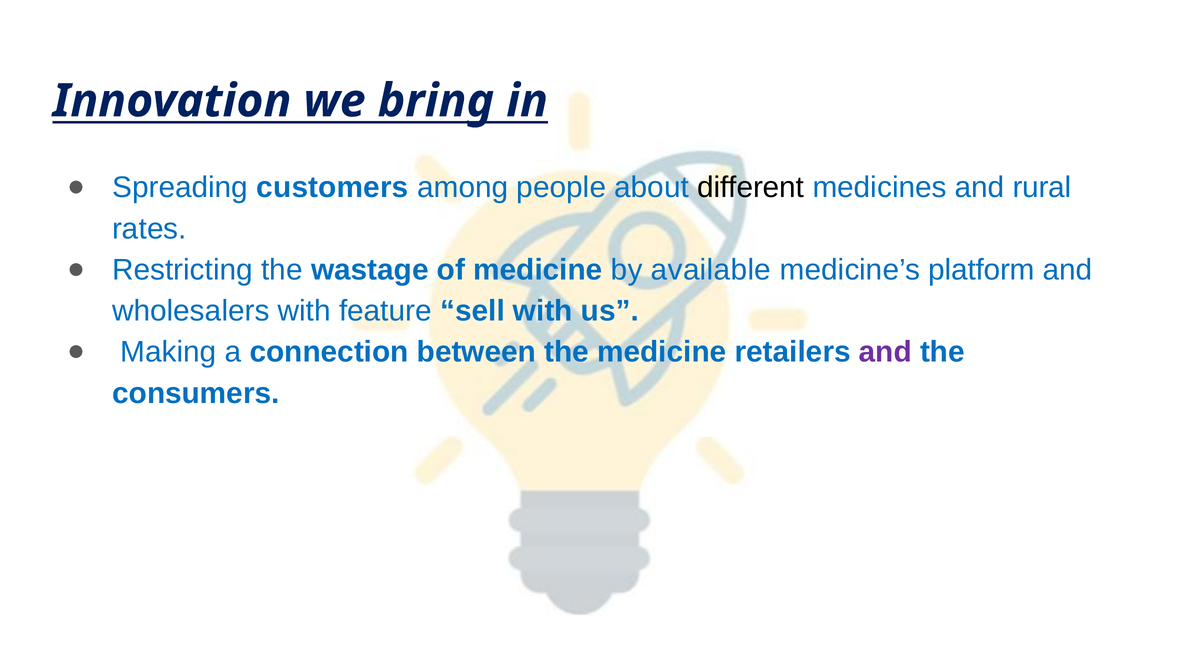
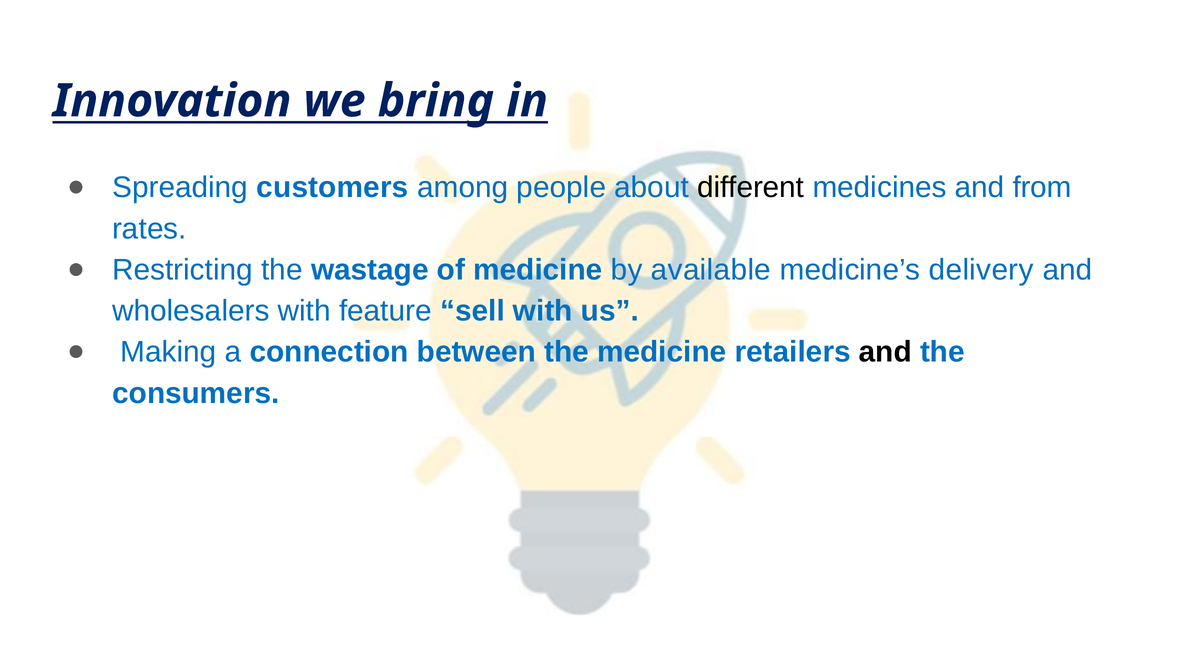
rural: rural -> from (1042, 188)
platform: platform -> delivery (981, 270)
and colour: purple -> black (885, 352)
